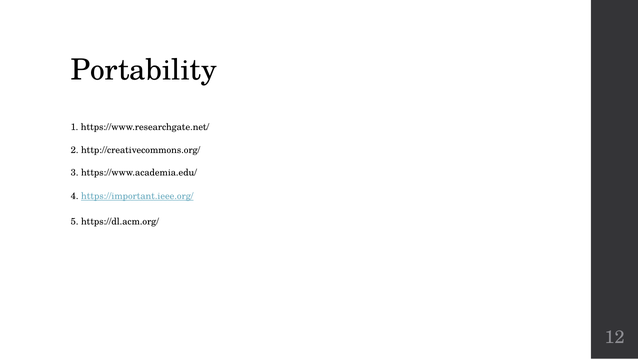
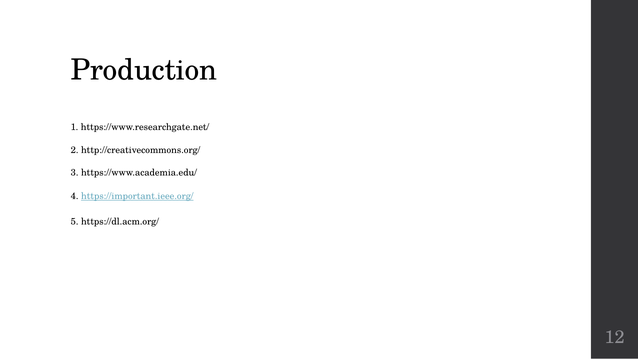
Portability: Portability -> Production (144, 70)
